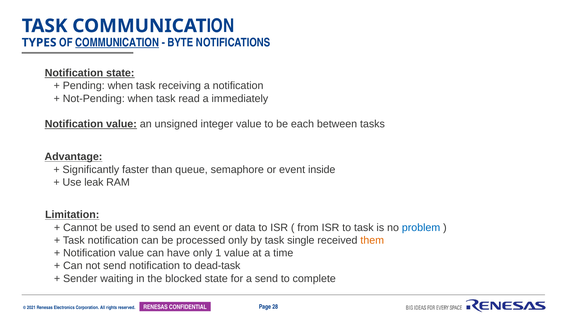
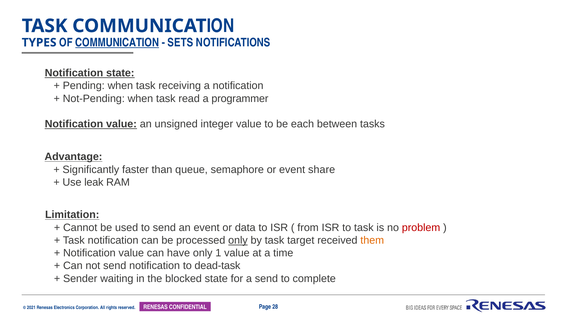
BYTE: BYTE -> SETS (180, 43)
immediately: immediately -> programmer (240, 99)
inside: inside -> share (322, 170)
problem colour: blue -> red (421, 227)
only underline: none -> present (238, 240)
single: single -> target (301, 240)
